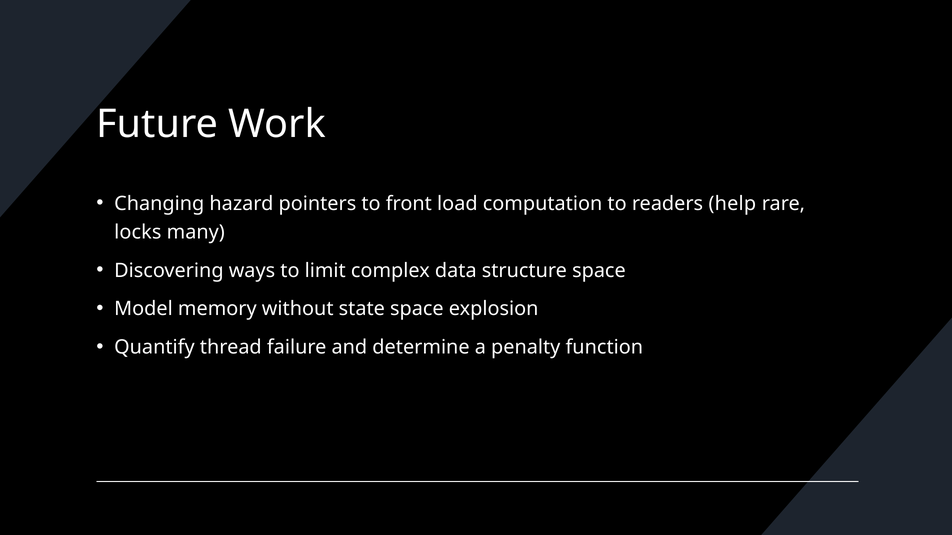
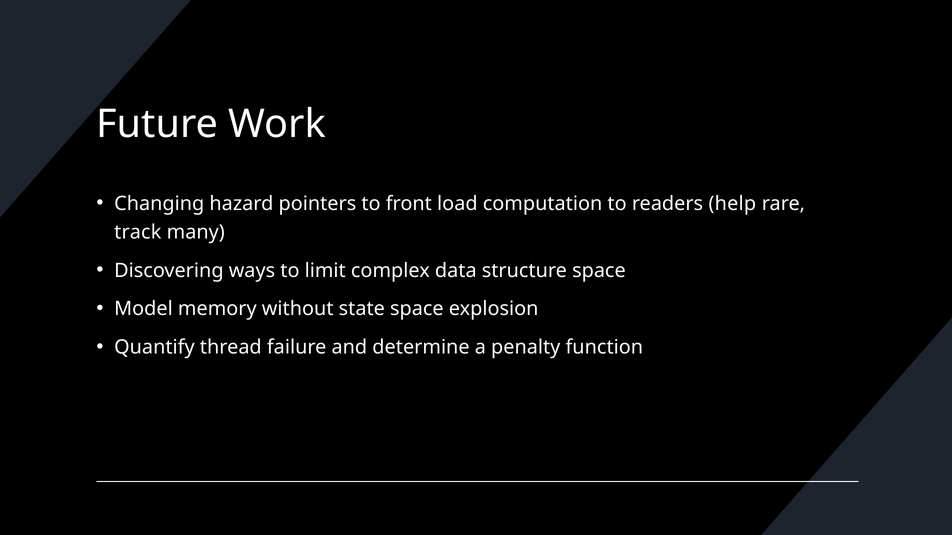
locks: locks -> track (138, 232)
